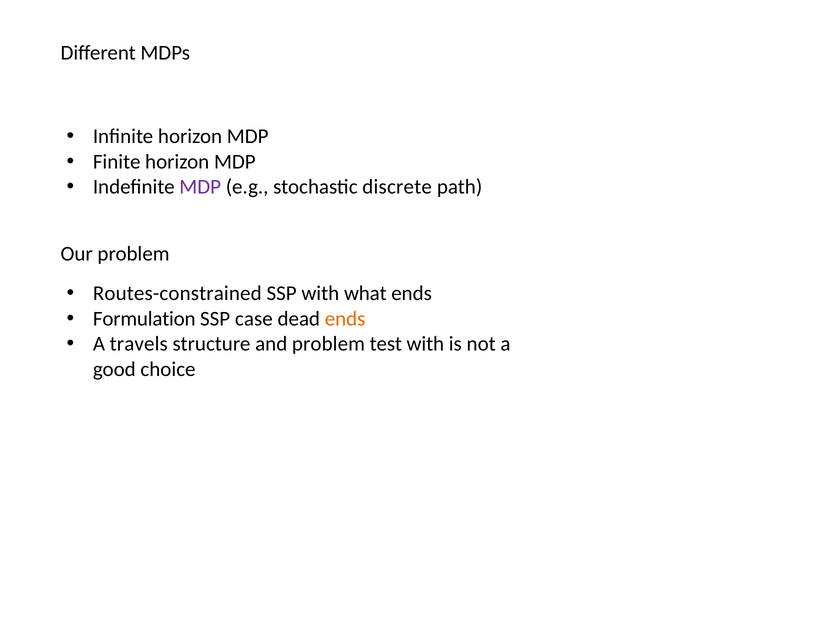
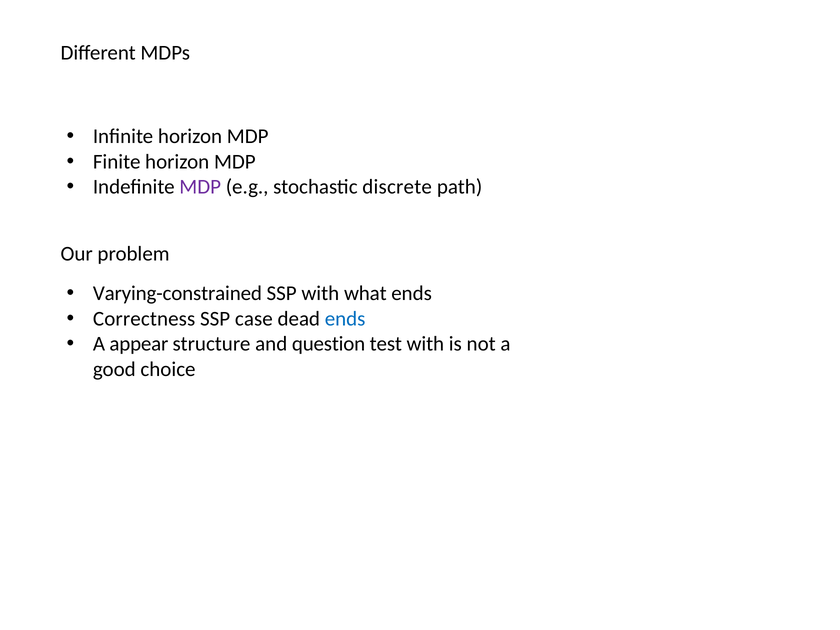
Routes-constrained: Routes-constrained -> Varying-constrained (177, 294)
Formulation: Formulation -> Correctness (144, 319)
ends colour: orange -> blue (345, 319)
travels: travels -> appear (139, 344)
and problem: problem -> question (329, 344)
